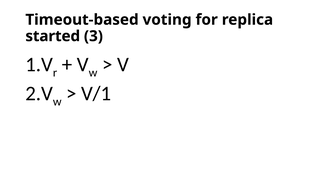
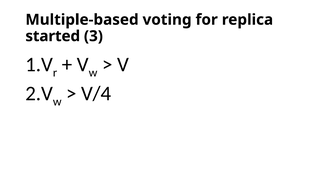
Timeout-based: Timeout-based -> Multiple-based (82, 20)
V/1: V/1 -> V/4 (96, 94)
